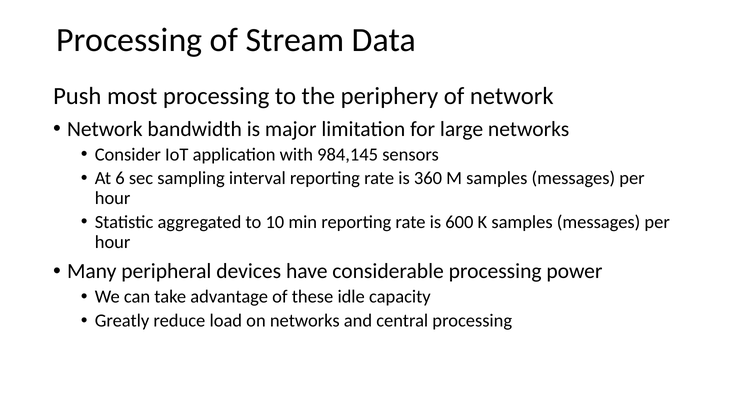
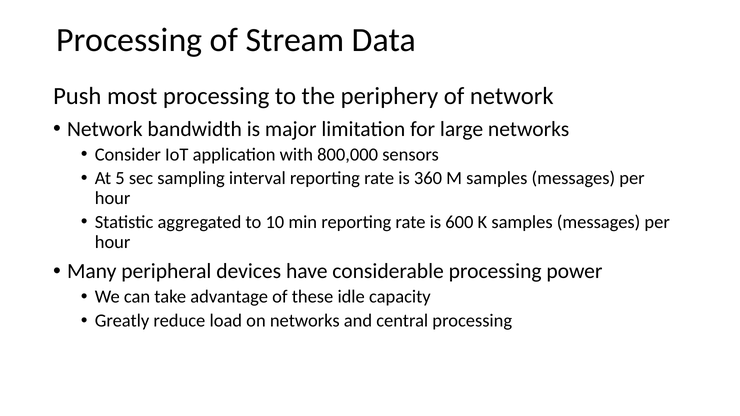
984,145: 984,145 -> 800,000 (348, 155)
6: 6 -> 5 (120, 178)
